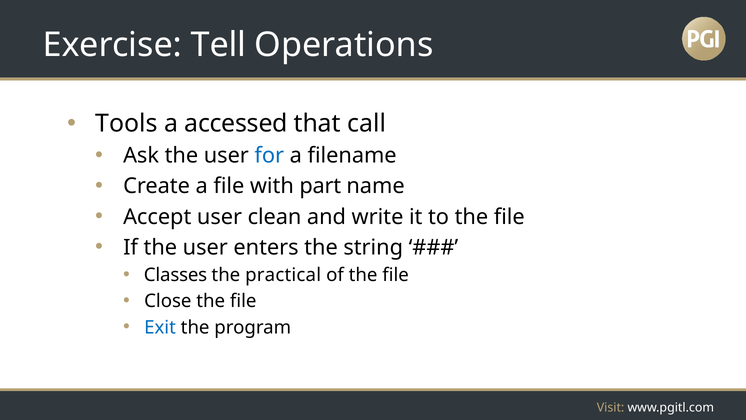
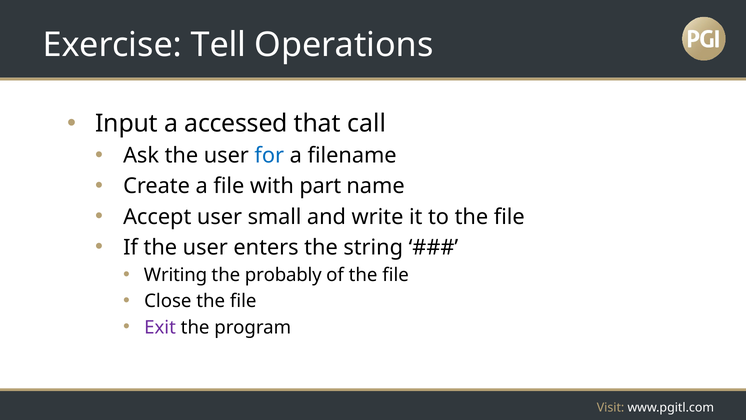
Tools: Tools -> Input (127, 124)
clean: clean -> small (275, 217)
Classes: Classes -> Writing (176, 275)
practical: practical -> probably (283, 275)
Exit colour: blue -> purple (160, 327)
